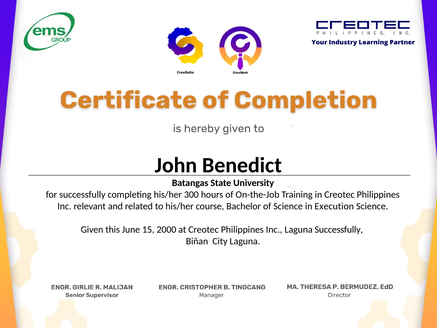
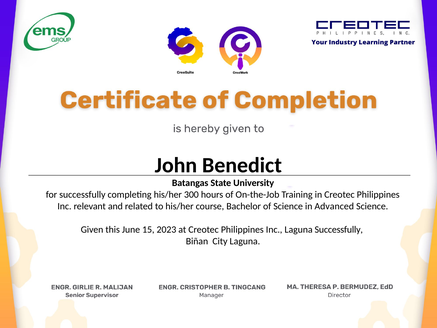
Execution: Execution -> Advanced (334, 206)
2000: 2000 -> 2023 (166, 229)
